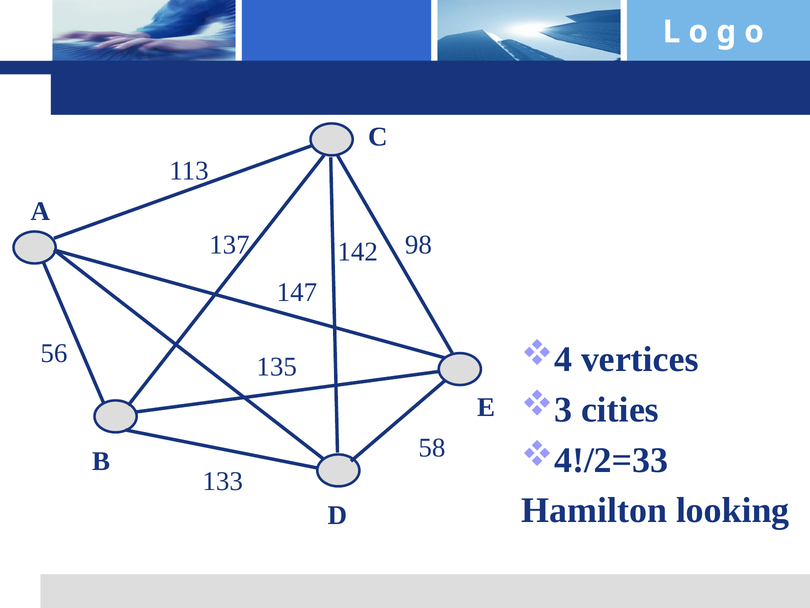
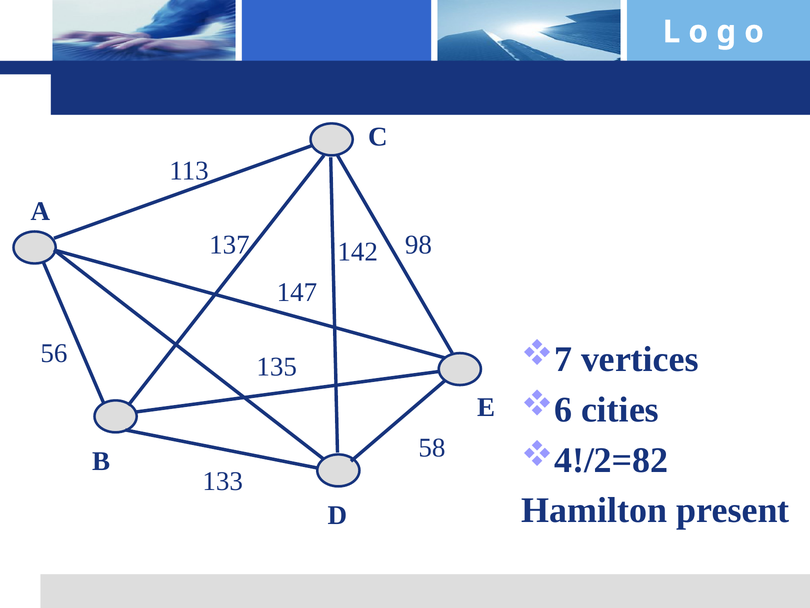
4: 4 -> 7 (563, 359)
3: 3 -> 6 (563, 409)
4!/2=33: 4!/2=33 -> 4!/2=82 (611, 460)
looking: looking -> present (733, 510)
